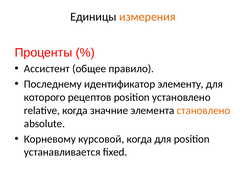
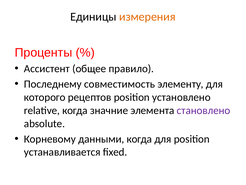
идентификатор: идентификатор -> совместимость (120, 84)
становлено colour: orange -> purple (204, 110)
курсовой: курсовой -> данными (101, 139)
